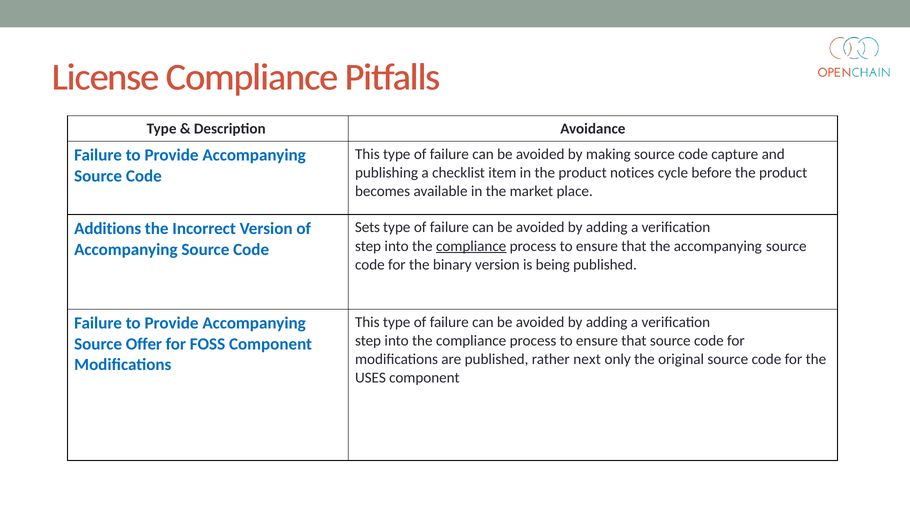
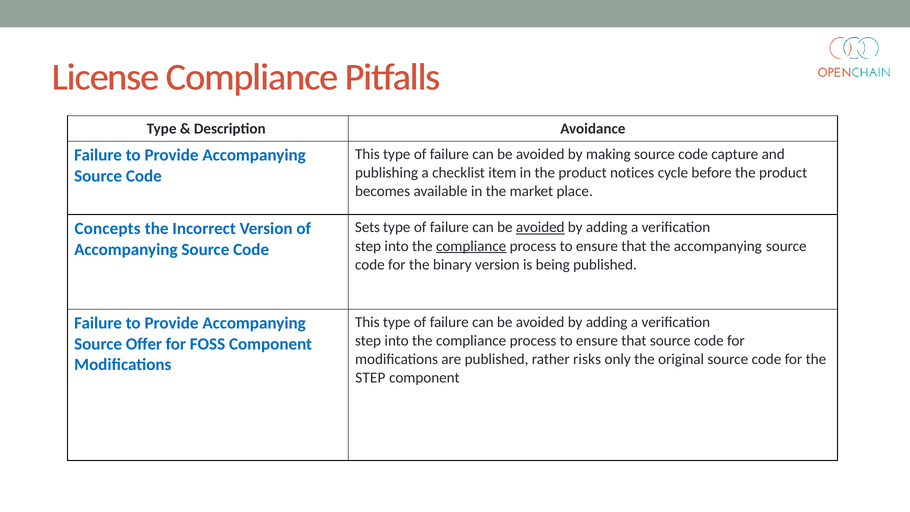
avoided underline: none -> present (540, 227)
Additions: Additions -> Concepts (108, 229)
next: next -> risks (587, 359)
USES: USES -> STEP (370, 378)
